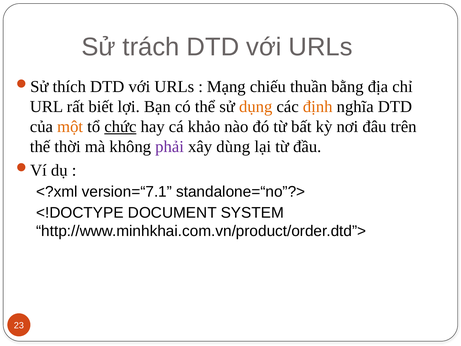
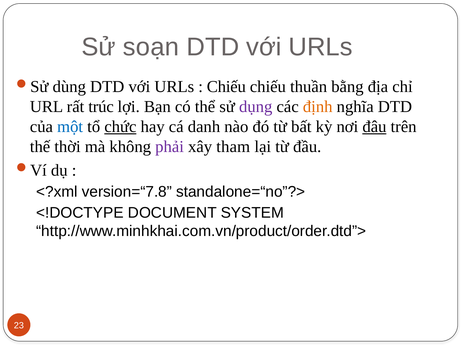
trách: trách -> soạn (151, 47)
thích: thích -> dùng (69, 86)
Mạng: Mạng -> Chiếu (226, 86)
biết: biết -> trúc (101, 106)
dụng colour: orange -> purple (256, 106)
một colour: orange -> blue (70, 126)
khảo: khảo -> danh (204, 126)
đâu underline: none -> present (374, 126)
dùng: dùng -> tham (233, 147)
version=“7.1: version=“7.1 -> version=“7.8 (127, 192)
